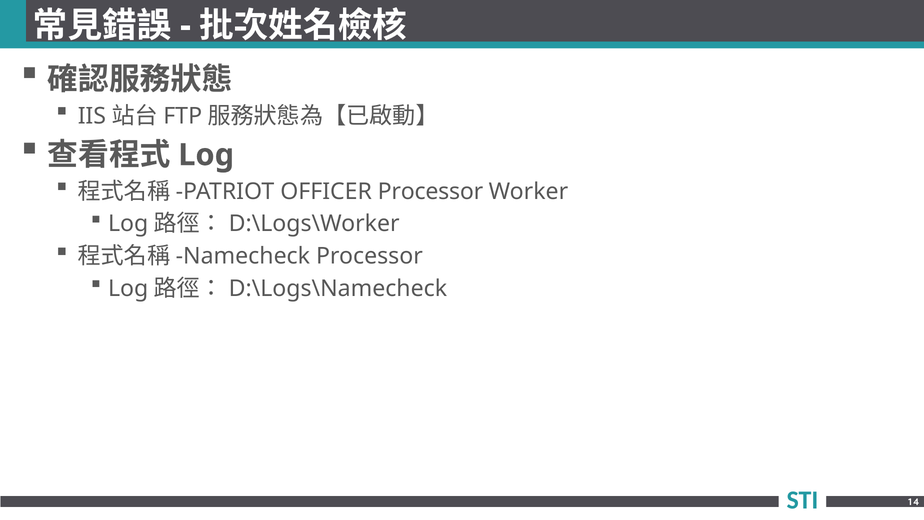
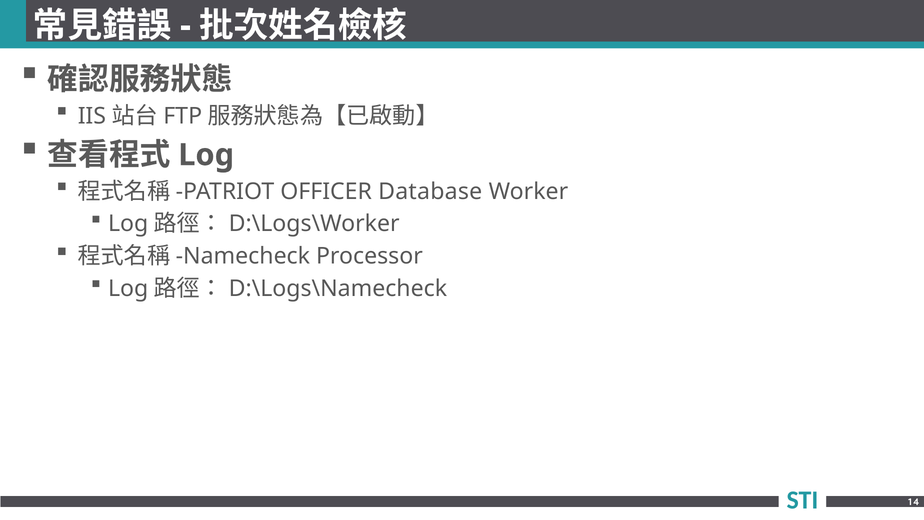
OFFICER Processor: Processor -> Database (430, 191)
